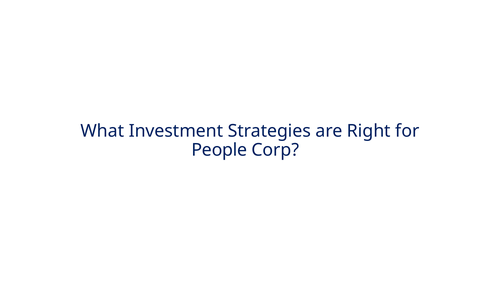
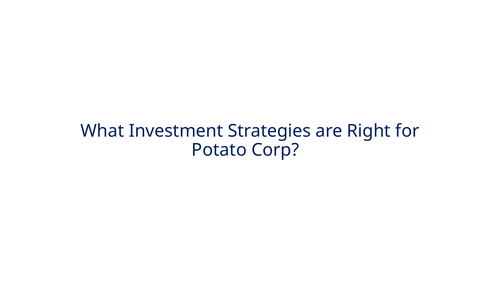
People: People -> Potato (219, 150)
